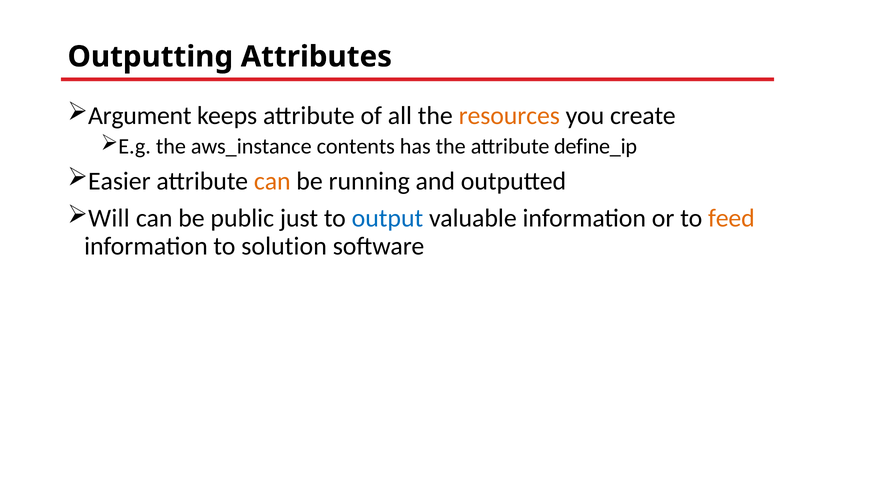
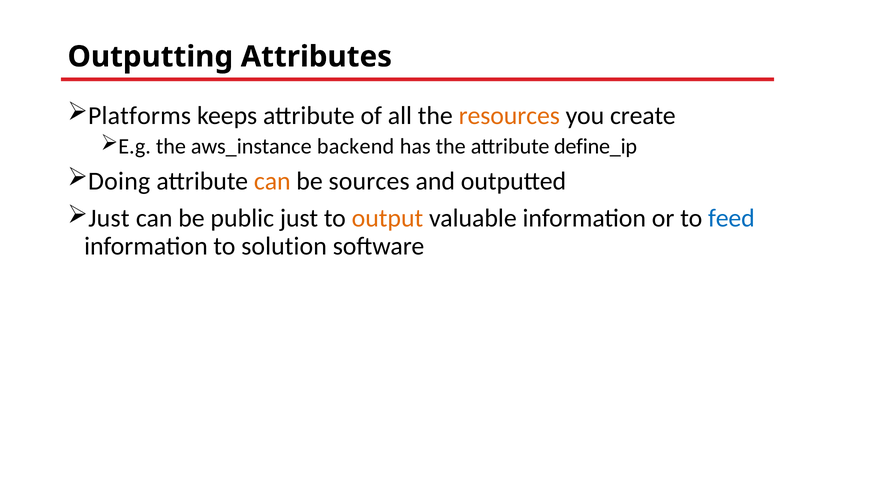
Argument: Argument -> Platforms (140, 116)
contents: contents -> backend (356, 146)
Easier: Easier -> Doing (119, 181)
running: running -> sources (369, 181)
Will: Will -> Just (109, 218)
output colour: blue -> orange (387, 218)
feed colour: orange -> blue (731, 218)
